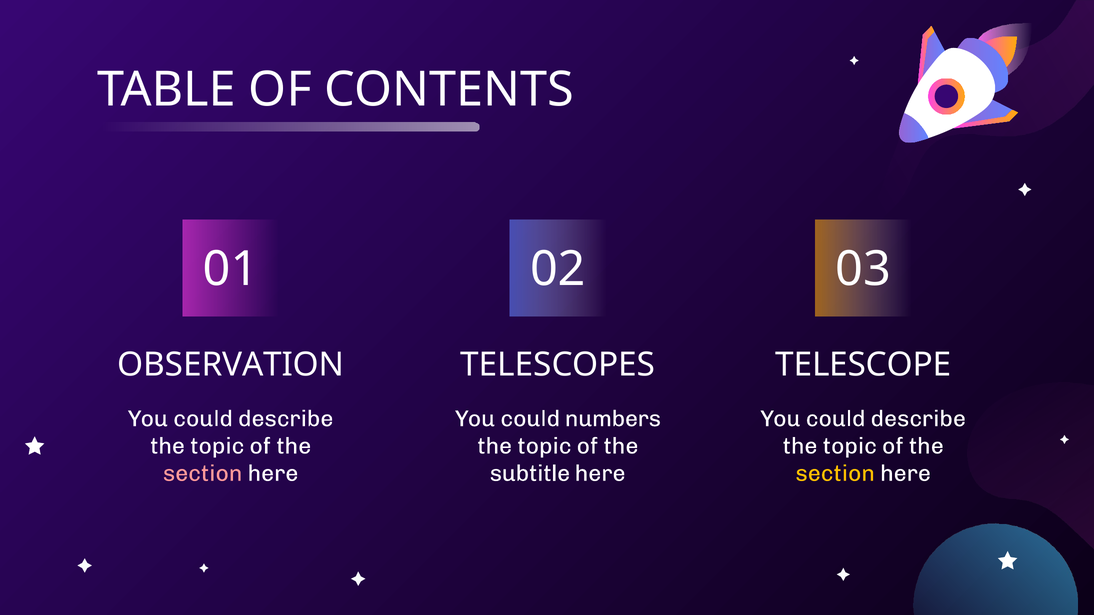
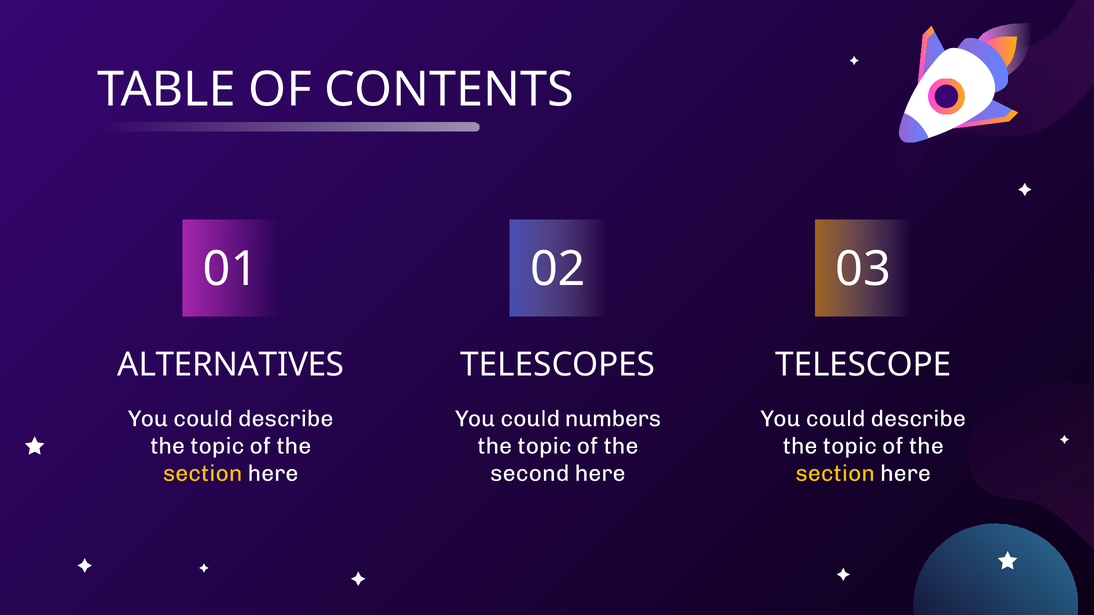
OBSERVATION: OBSERVATION -> ALTERNATIVES (231, 365)
section colour: pink -> yellow (203, 474)
subtitle: subtitle -> second (530, 474)
